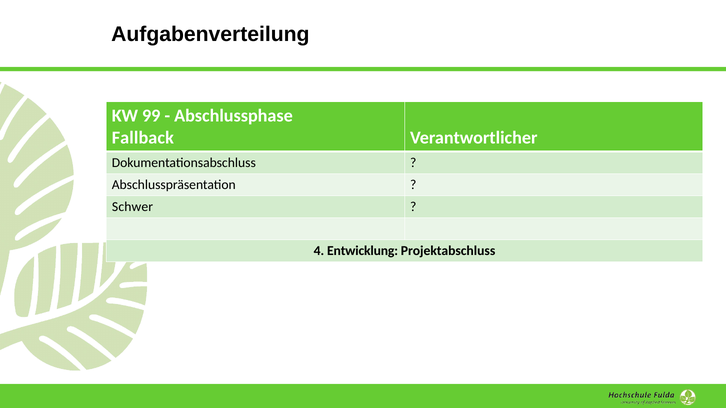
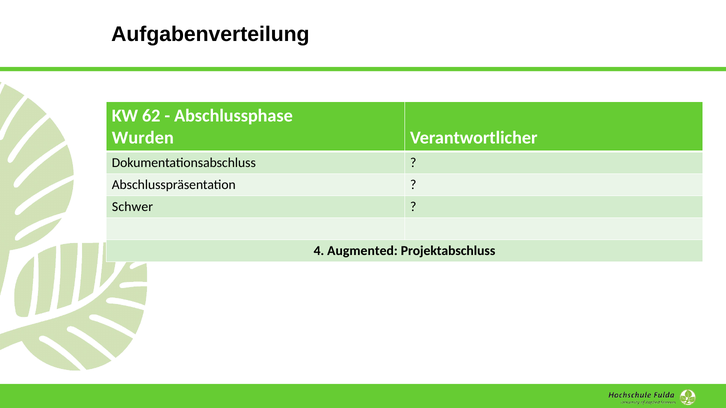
99: 99 -> 62 (151, 116)
Fallback: Fallback -> Wurden (143, 138)
Entwicklung: Entwicklung -> Augmented (362, 251)
